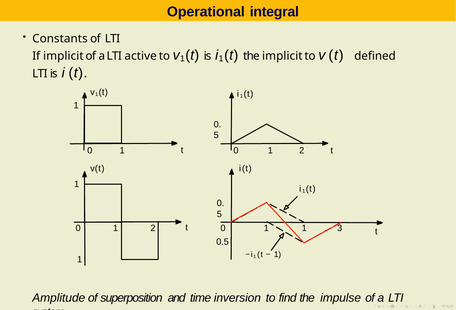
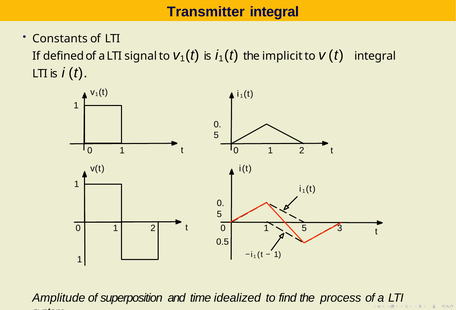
Operational: Operational -> Transmitter (206, 12)
If implicit: implicit -> defined (63, 56)
active: active -> signal (141, 56)
t defined: defined -> integral (375, 56)
2 1: 1 -> 5 (304, 228)
inversion: inversion -> idealized (237, 298)
impulse: impulse -> process (341, 298)
